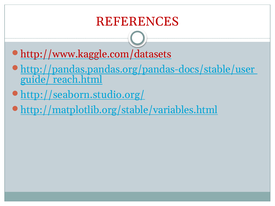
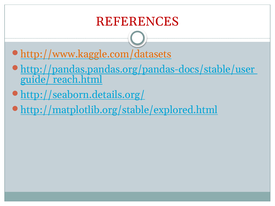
http://www.kaggle.com/datasets colour: red -> orange (96, 54)
http://seaborn.studio.org/: http://seaborn.studio.org/ -> http://seaborn.details.org/ (83, 95)
http://matplotlib.org/stable/variables.html: http://matplotlib.org/stable/variables.html -> http://matplotlib.org/stable/explored.html (119, 110)
